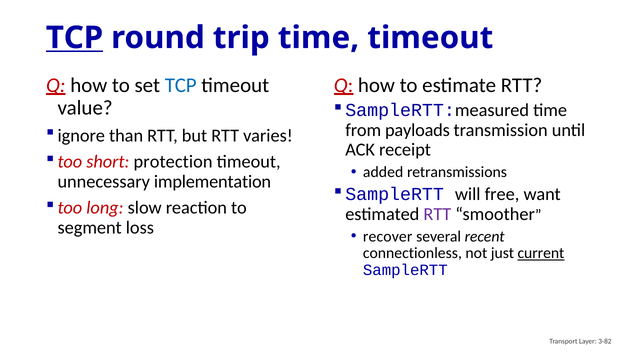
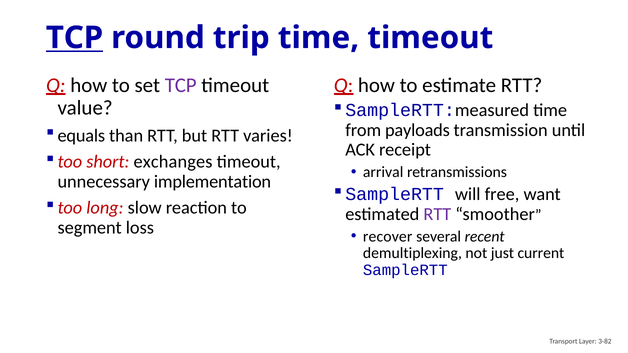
TCP colour: blue -> purple (181, 85)
ignore: ignore -> equals (81, 136)
protection: protection -> exchanges (173, 162)
added: added -> arrival (383, 172)
connectionless: connectionless -> demultiplexing (412, 253)
current underline: present -> none (541, 253)
